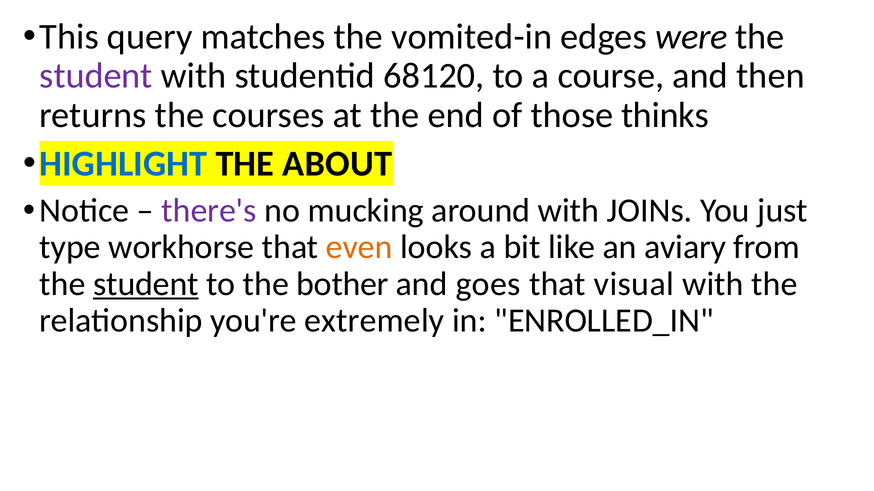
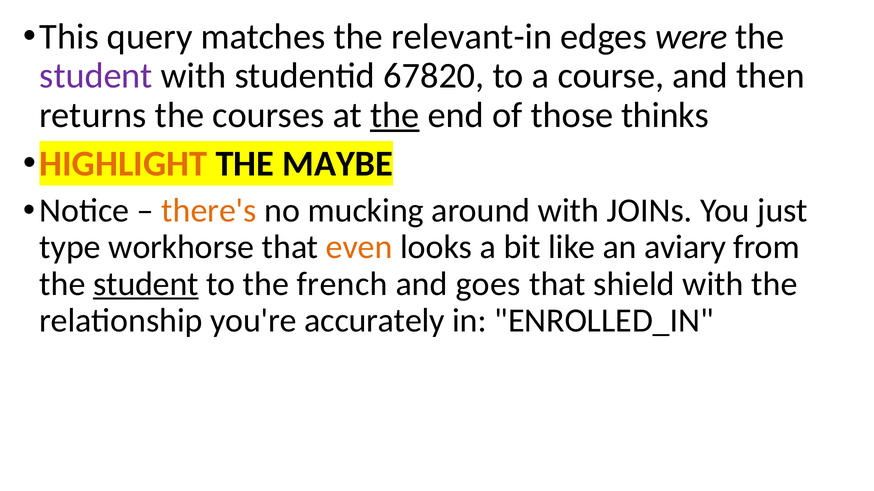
vomited-in: vomited-in -> relevant-in (472, 37)
68120: 68120 -> 67820 (434, 76)
the underline: none -> present (395, 115)
HIGHLIGHT colour: blue -> orange (123, 164)
ABOUT: ABOUT -> MAYBE (338, 164)
there's colour: purple -> orange (209, 211)
bother: bother -> french (342, 284)
visual: visual -> shield (634, 284)
extremely: extremely -> accurately (375, 321)
